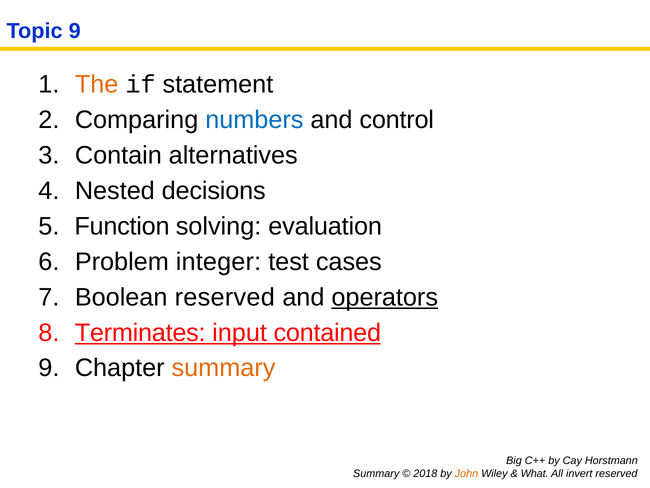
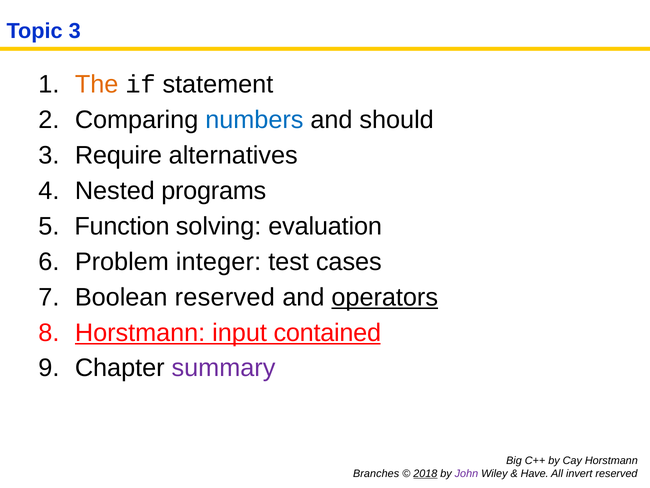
Topic 9: 9 -> 3 (75, 31)
control: control -> should (397, 120)
Contain: Contain -> Require (118, 155)
decisions: decisions -> programs (214, 191)
8 Terminates: Terminates -> Horstmann (140, 332)
summary colour: orange -> purple (223, 368)
Summary: Summary -> Branches (376, 473)
2018 underline: none -> present (425, 473)
John colour: orange -> purple (466, 473)
What: What -> Have (535, 473)
